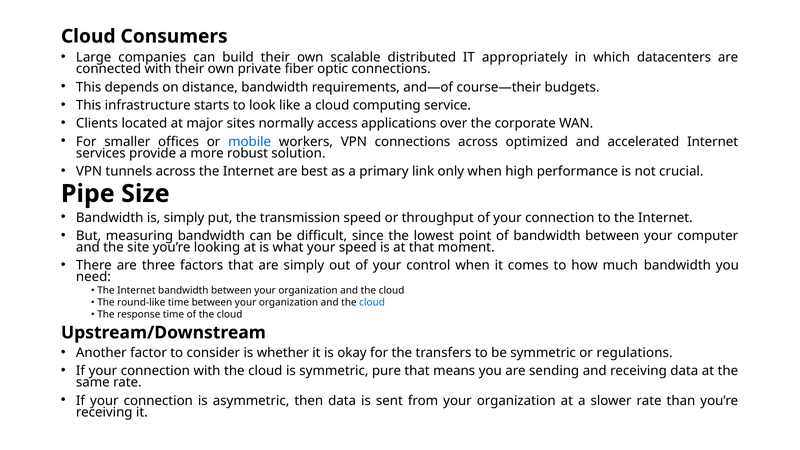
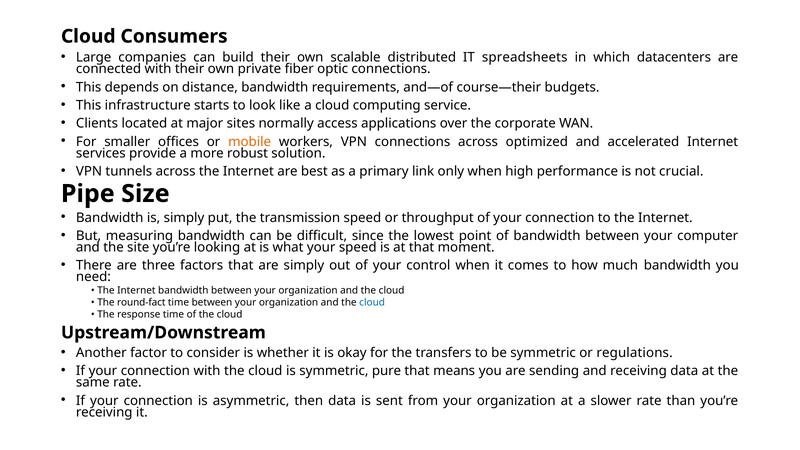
appropriately: appropriately -> spreadsheets (525, 57)
mobile colour: blue -> orange (250, 142)
round-like: round-like -> round-fact (141, 303)
